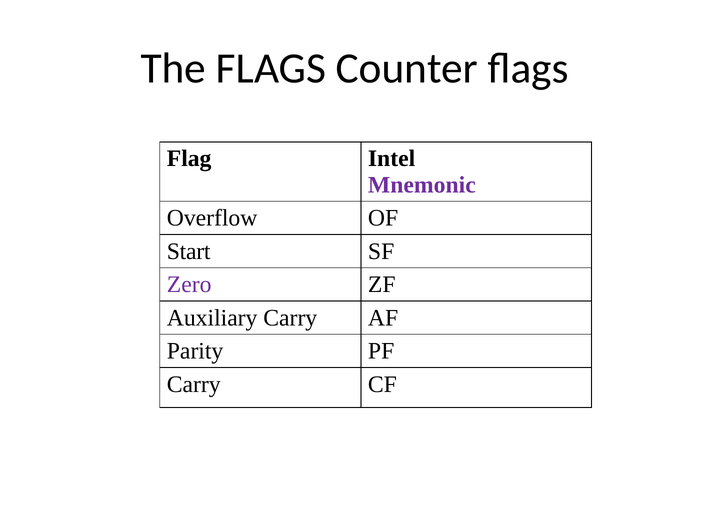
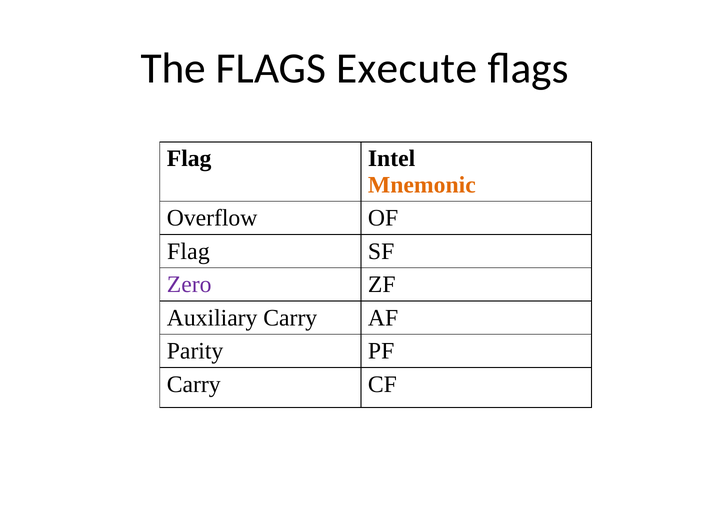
Counter: Counter -> Execute (407, 69)
Mnemonic colour: purple -> orange (422, 185)
Start: Start -> Flag (188, 252)
